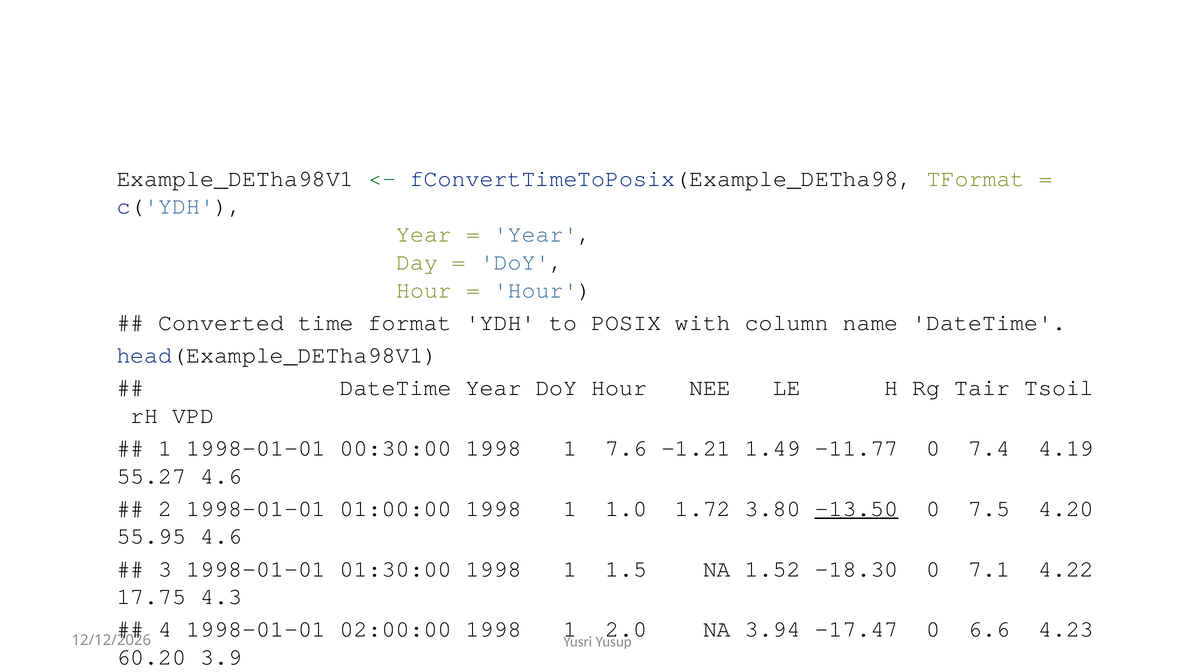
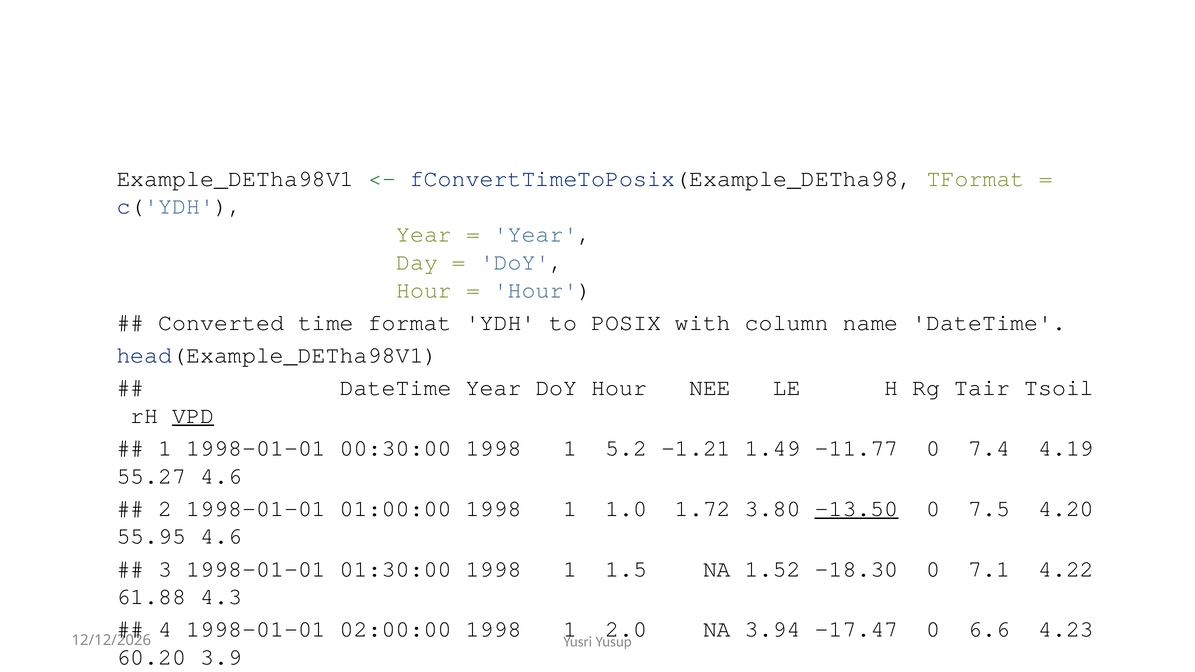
VPD underline: none -> present (193, 416)
7.6: 7.6 -> 5.2 (626, 448)
17.75: 17.75 -> 61.88 (151, 597)
